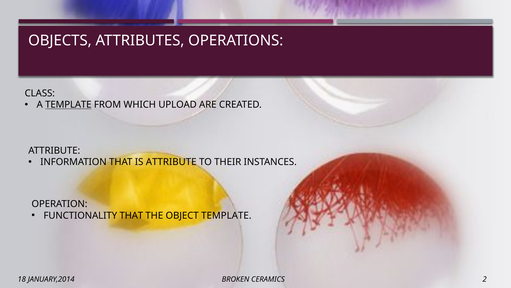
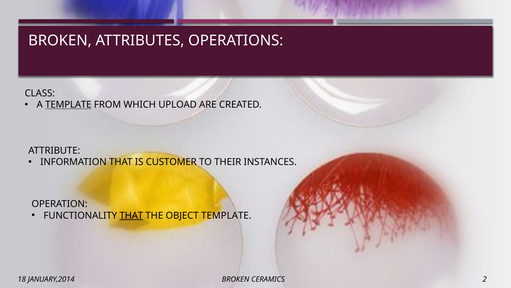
OBJECTS: OBJECTS -> BROKEN (60, 40)
IS ATTRIBUTE: ATTRIBUTE -> CUSTOMER (171, 162)
THAT underline: none -> present (131, 215)
